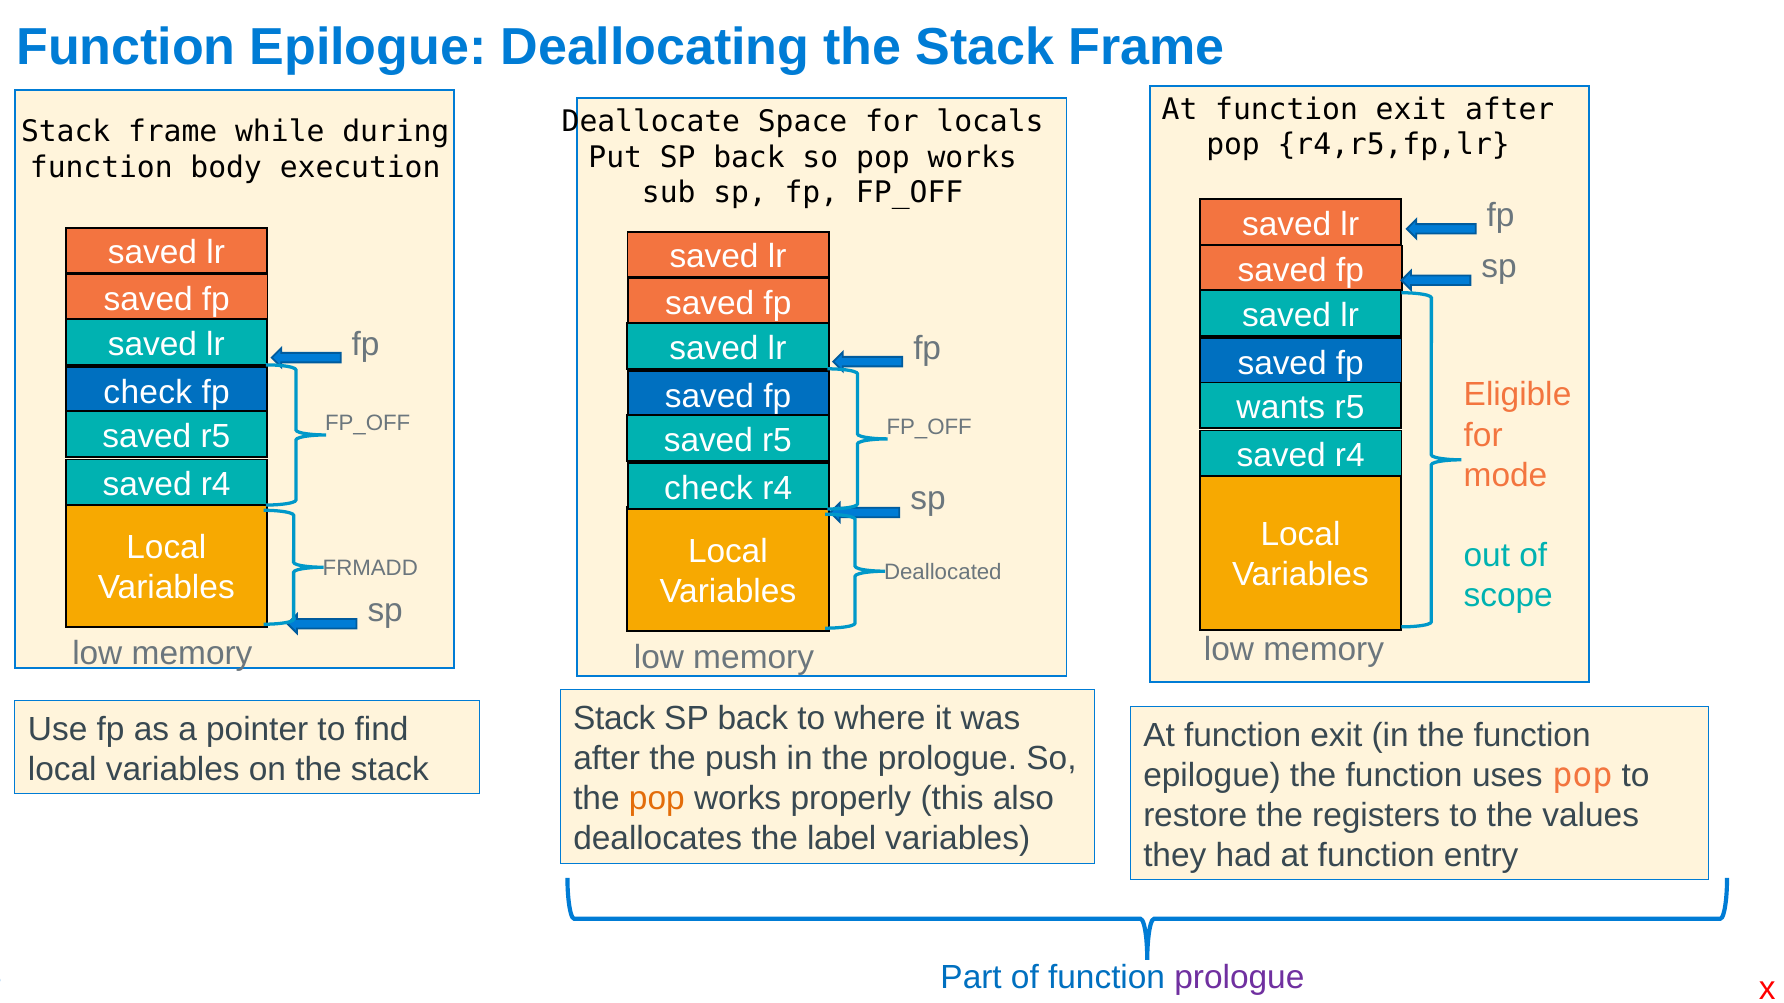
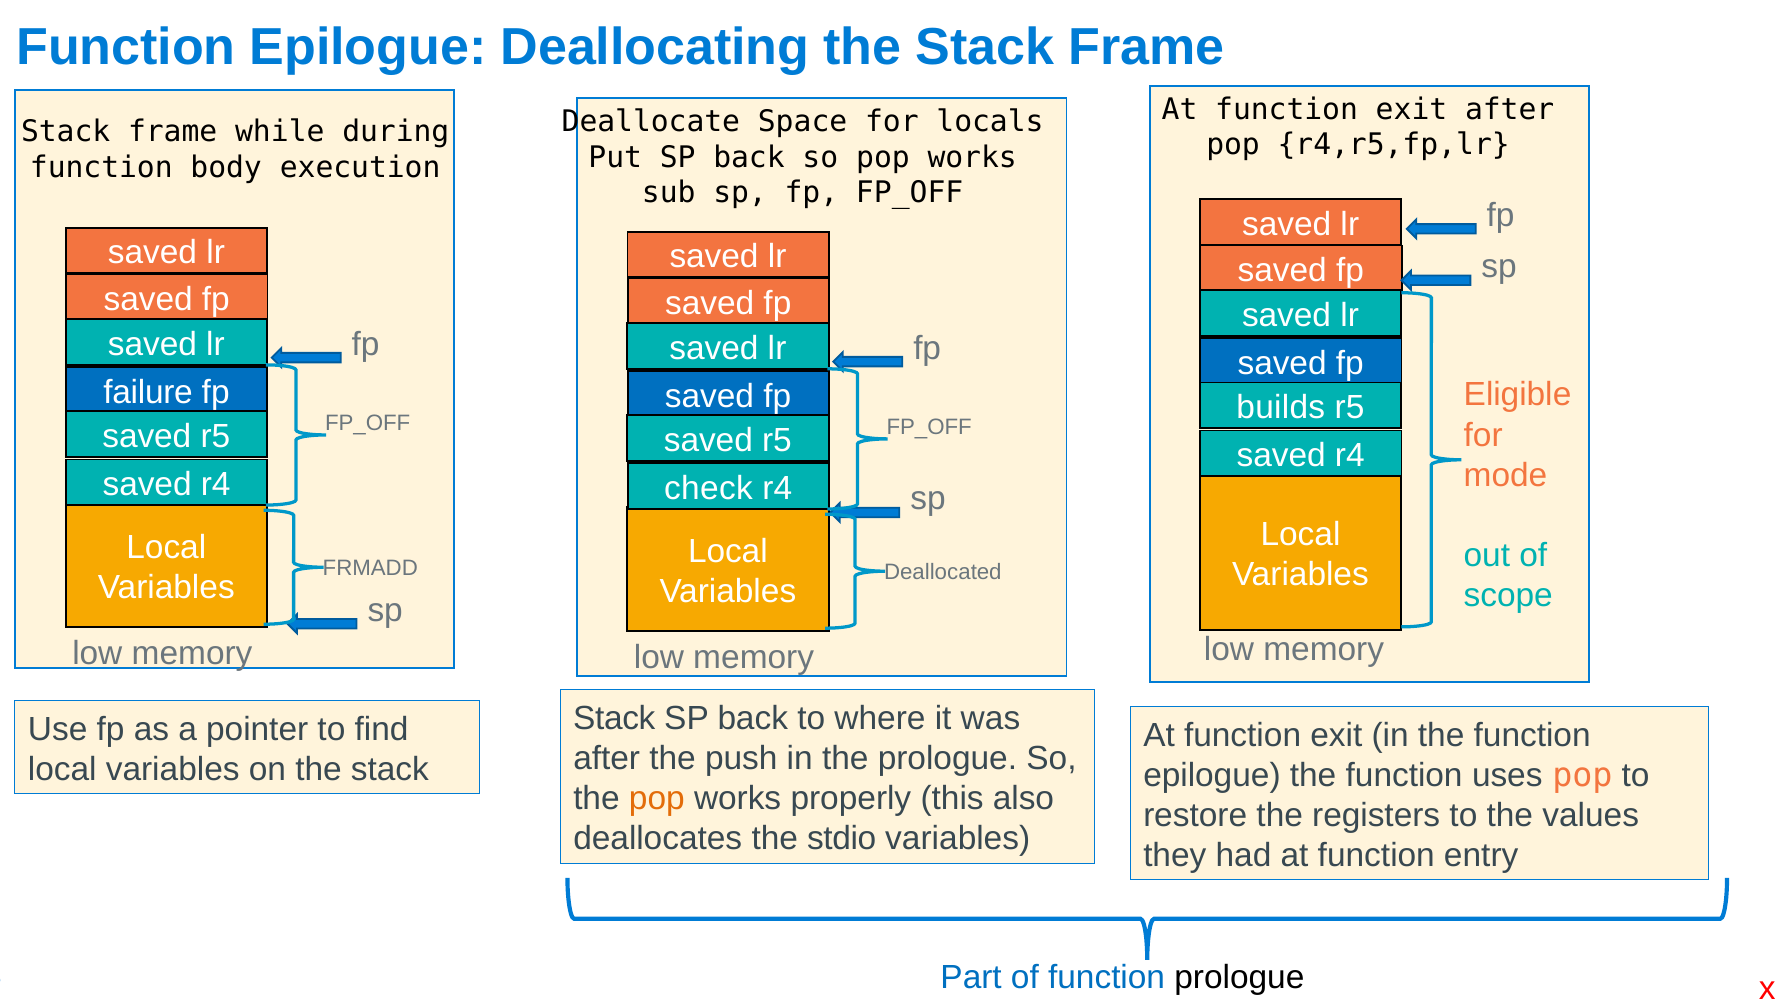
check: check -> failure (148, 393)
wants: wants -> builds (1281, 408)
label: label -> stdio (842, 839)
prologue colour: purple -> black (1239, 978)
